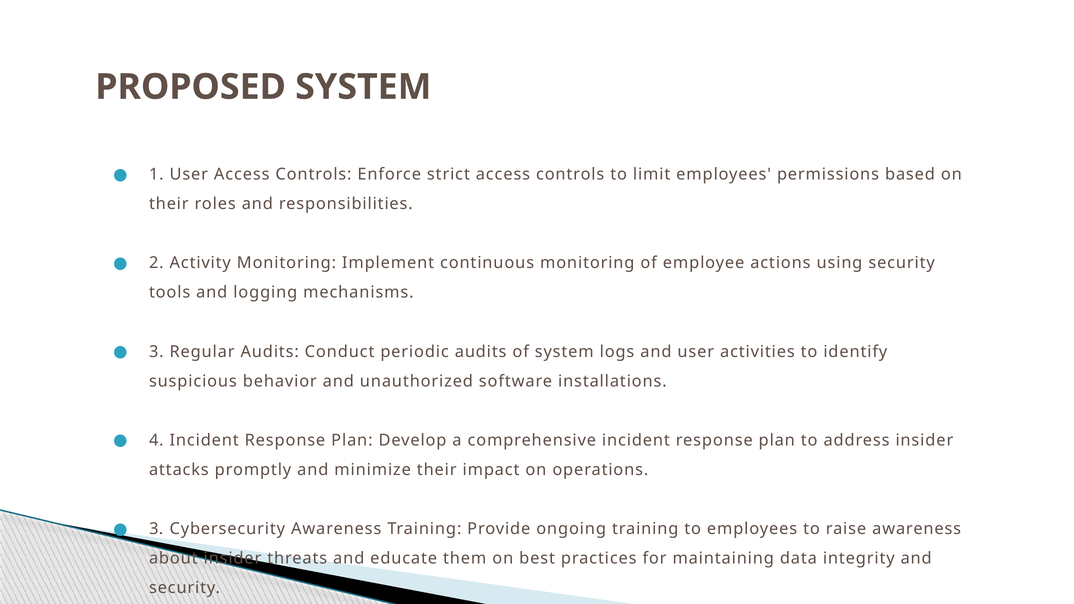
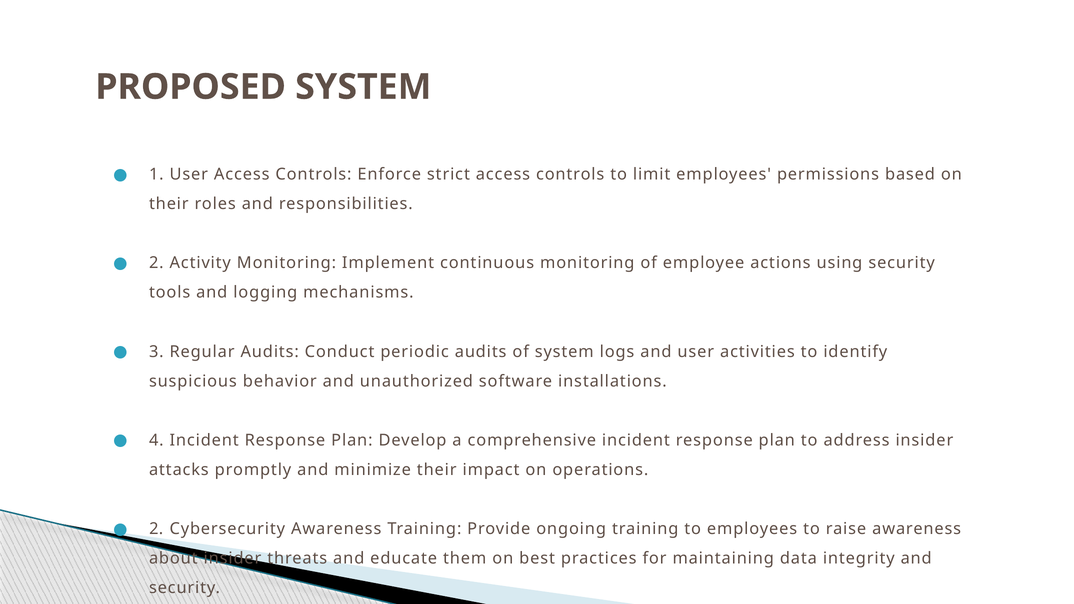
3: 3 -> 2 (156, 529)
